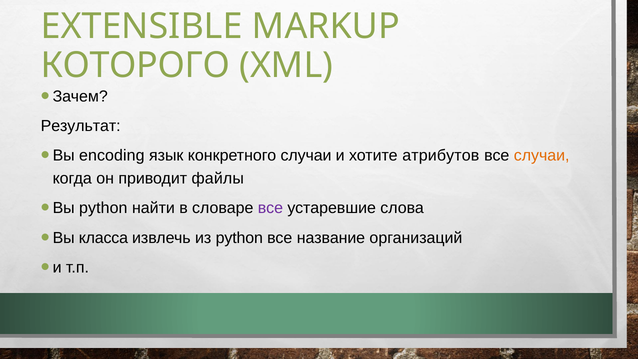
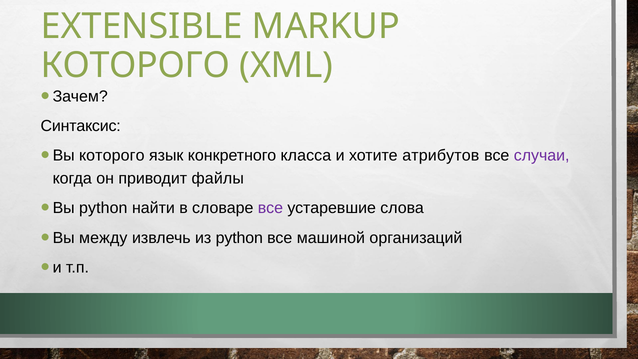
Результат: Результат -> Синтаксис (81, 126)
Вы encoding: encoding -> которого (112, 156)
конкретного случаи: случаи -> класса (306, 156)
случаи colour: orange -> purple (542, 156)
класса: класса -> между (103, 238)
название: название -> машиной (331, 238)
